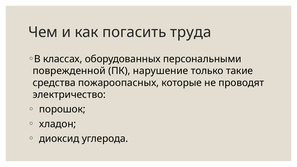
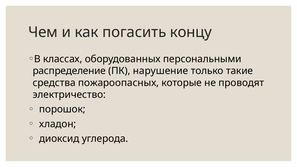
труда: труда -> концу (191, 32)
поврежденной: поврежденной -> распределение (69, 71)
